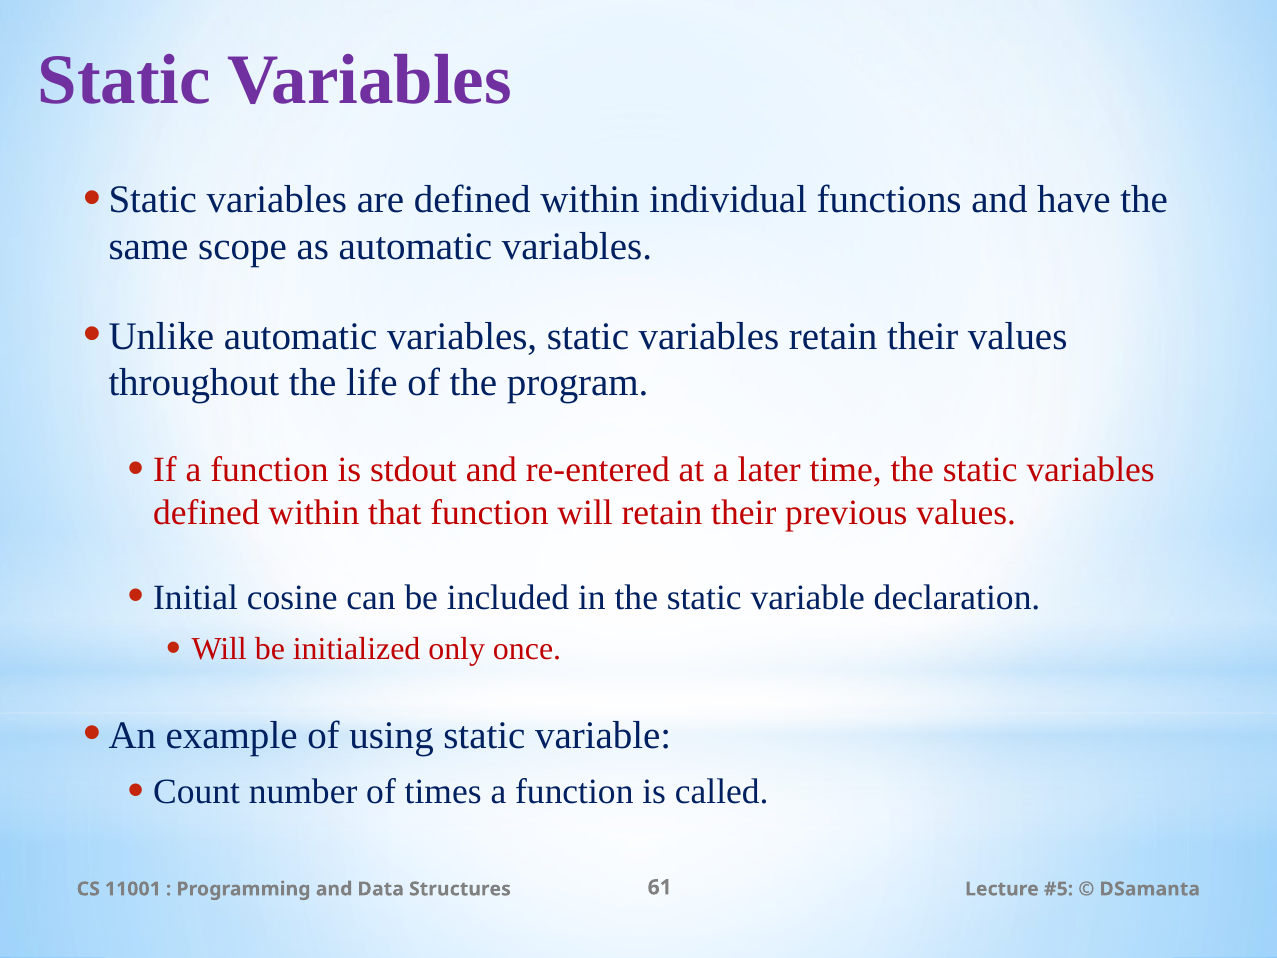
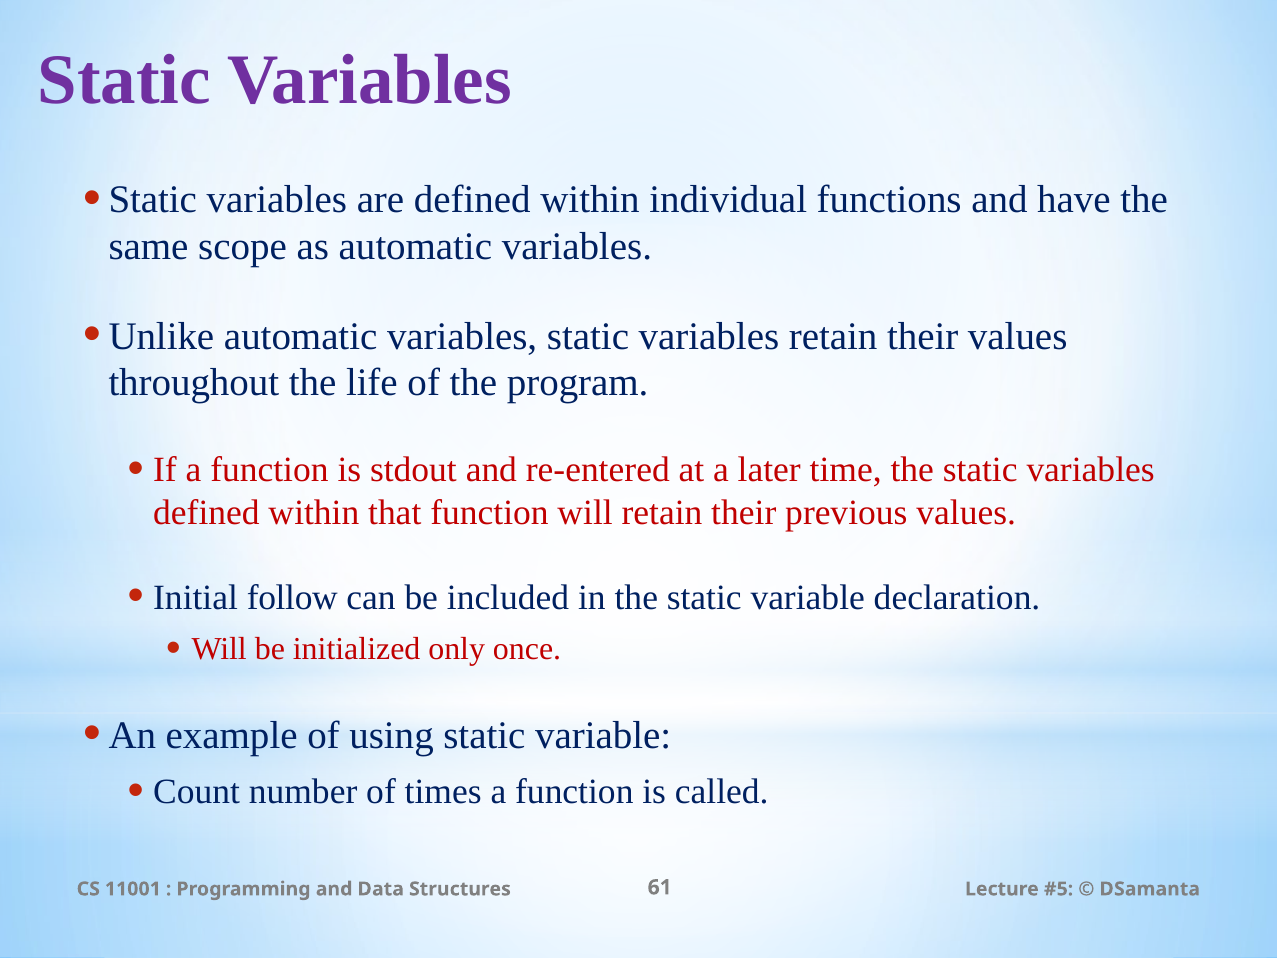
cosine: cosine -> follow (292, 597)
